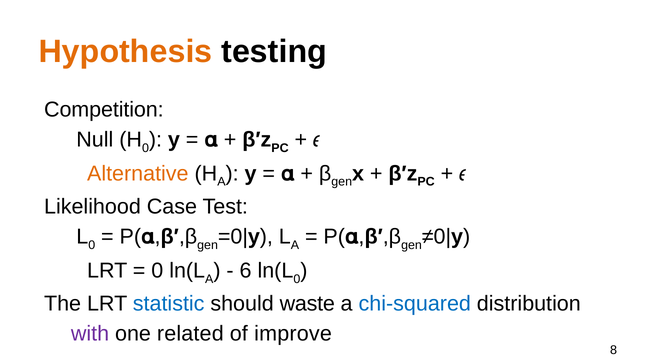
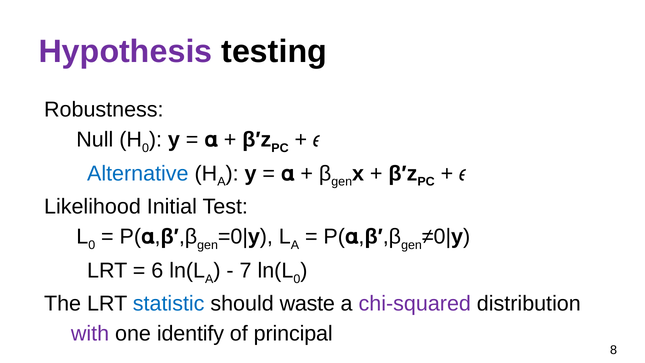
Hypothesis colour: orange -> purple (126, 51)
Competition: Competition -> Robustness (104, 109)
Alternative colour: orange -> blue (138, 173)
Case: Case -> Initial (172, 207)
0: 0 -> 6 (157, 270)
6: 6 -> 7 (246, 270)
chi-squared colour: blue -> purple (415, 304)
related: related -> identify (190, 333)
improve: improve -> principal (293, 333)
